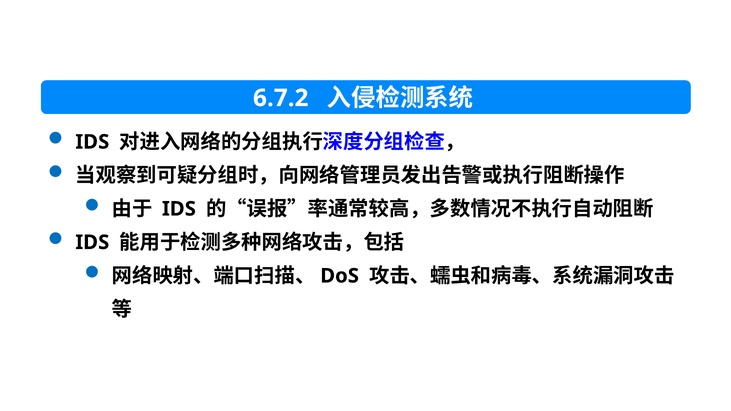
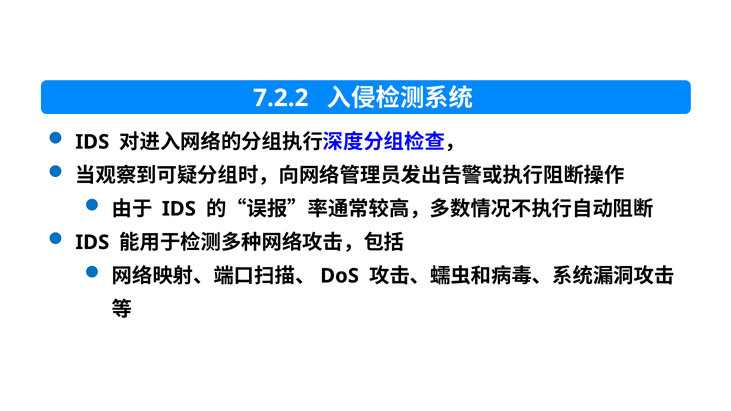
6.7.2: 6.7.2 -> 7.2.2 (281, 98)
